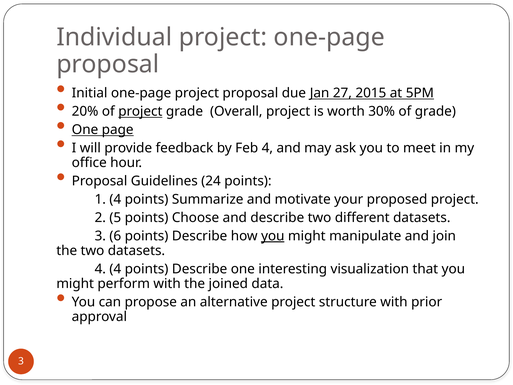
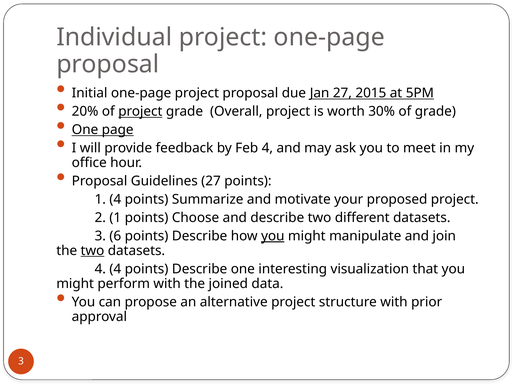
Guidelines 24: 24 -> 27 (211, 181)
2 5: 5 -> 1 (115, 217)
two underline: none -> present (92, 250)
